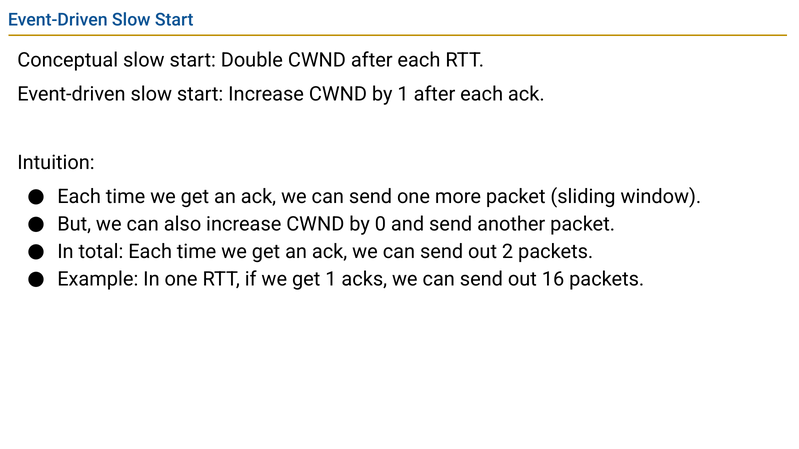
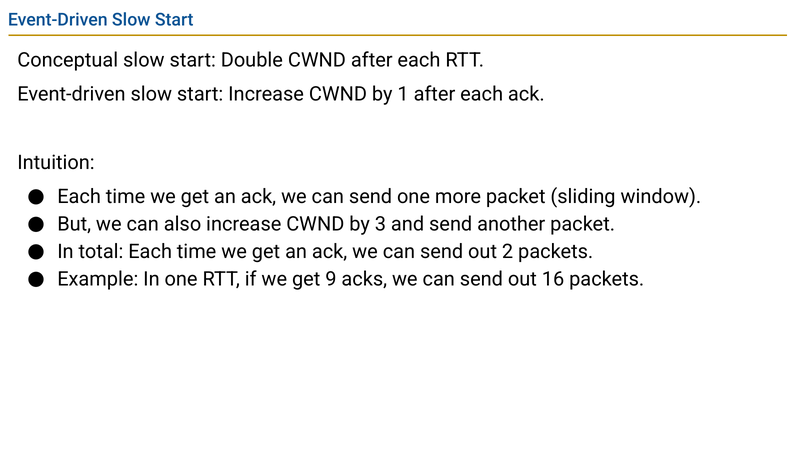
0: 0 -> 3 (380, 225)
get 1: 1 -> 9 (331, 280)
